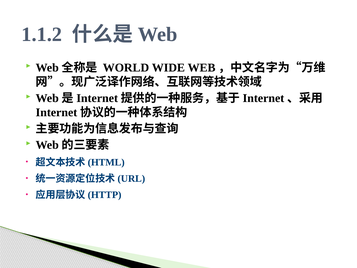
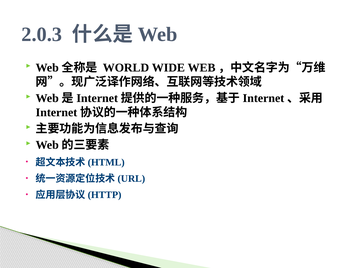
1.1.2: 1.1.2 -> 2.0.3 (42, 34)
